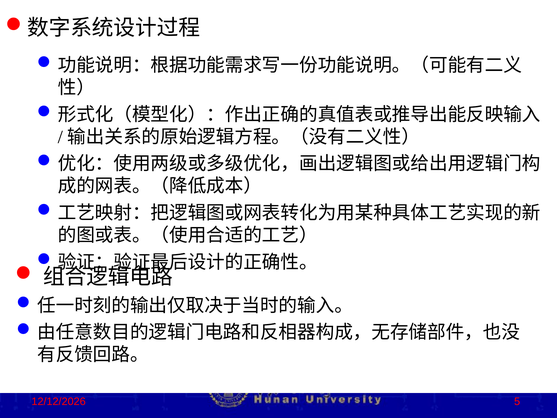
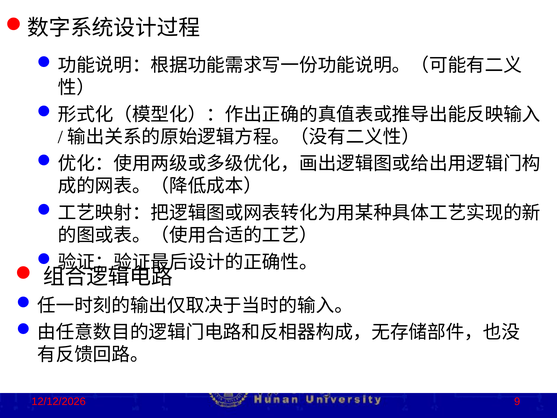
5: 5 -> 9 (517, 401)
